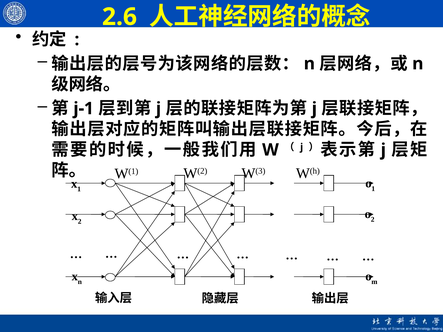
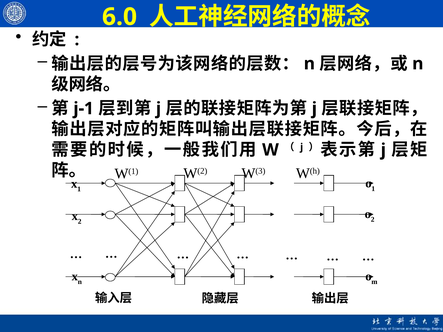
2.6: 2.6 -> 6.0 (119, 17)
